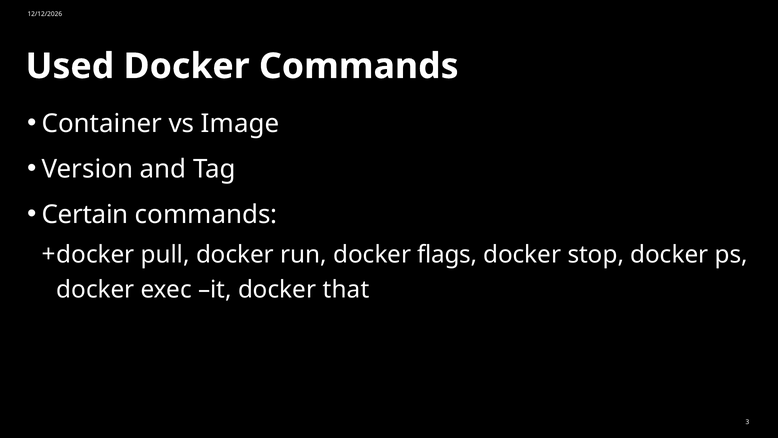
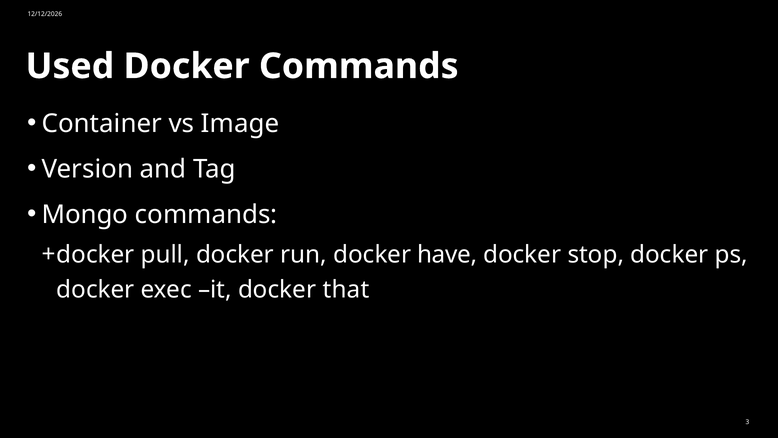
Certain: Certain -> Mongo (85, 215)
flags: flags -> have (447, 254)
